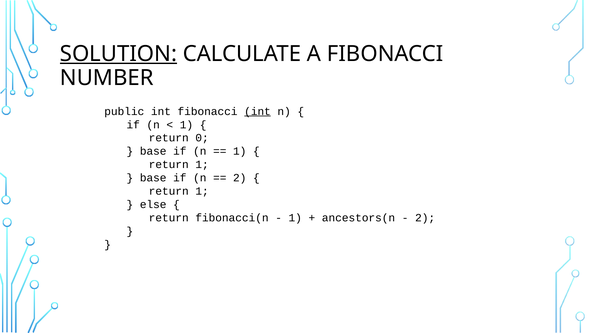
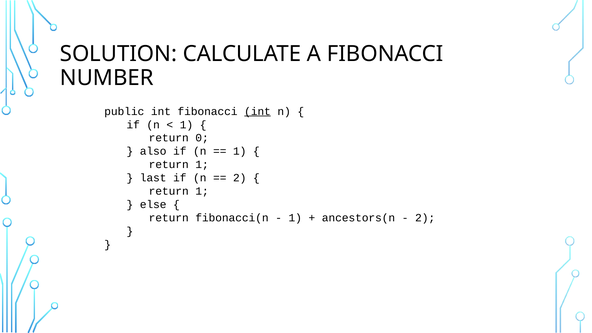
SOLUTION underline: present -> none (118, 54)
base: base -> also (153, 151)
base: base -> last (153, 178)
